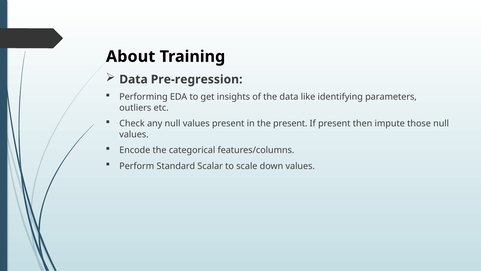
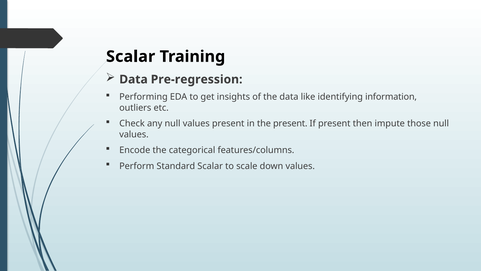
About: About -> Scalar (131, 56)
parameters: parameters -> information (391, 97)
